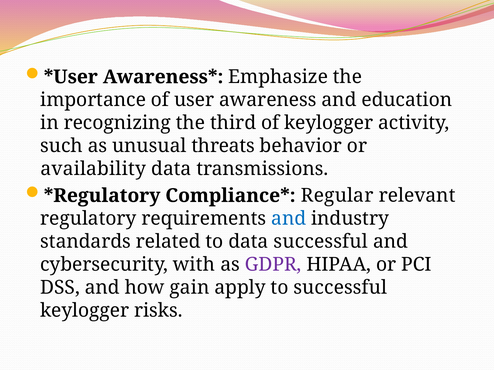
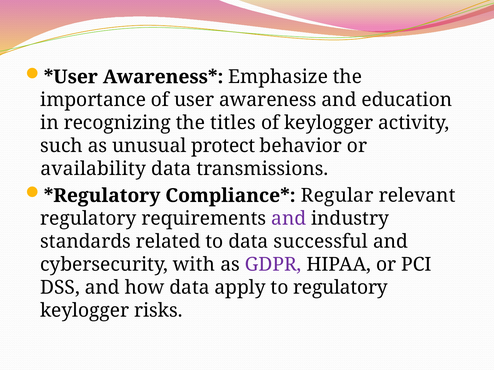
third: third -> titles (233, 123)
threats: threats -> protect (223, 146)
and colour: blue -> purple (289, 219)
how gain: gain -> data (190, 288)
to successful: successful -> regulatory (340, 288)
